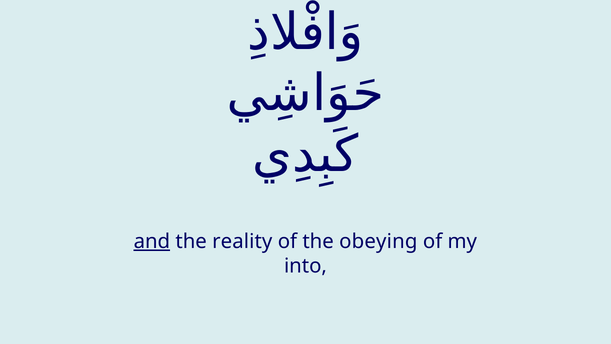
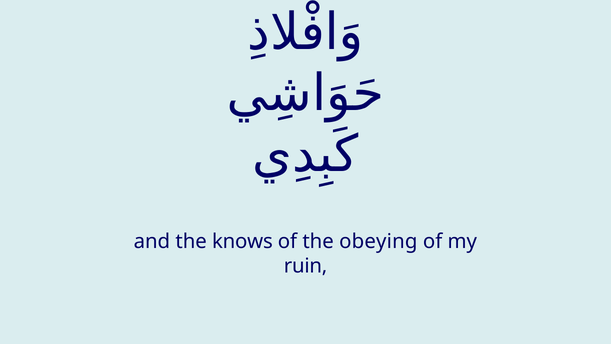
and underline: present -> none (152, 241)
reality: reality -> knows (242, 241)
into: into -> ruin (306, 266)
